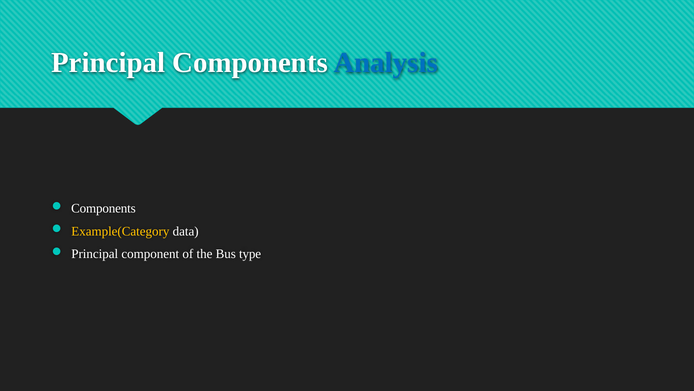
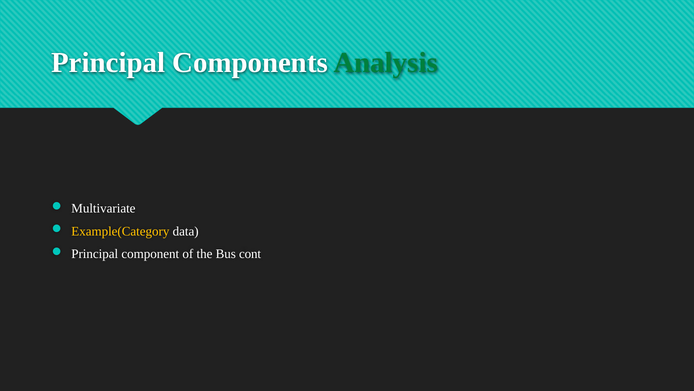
Analysis colour: blue -> green (386, 63)
Components: Components -> Multivariate (103, 208)
type: type -> cont (250, 253)
